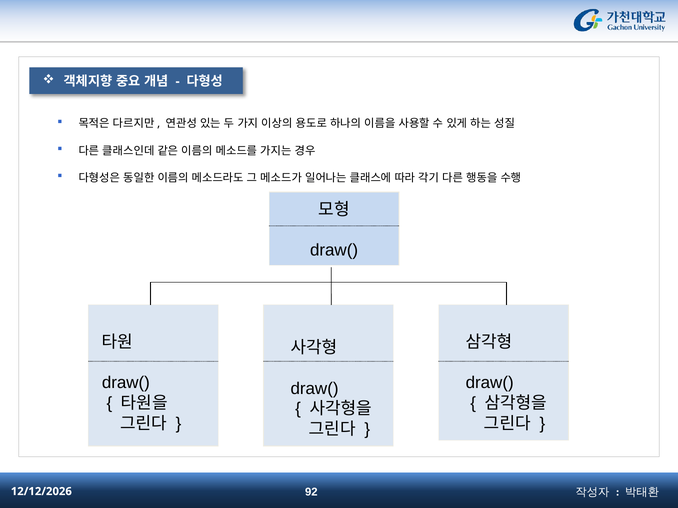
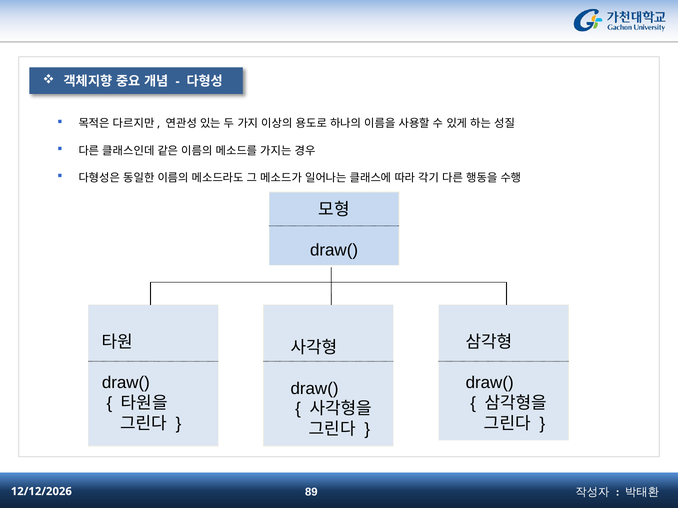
92: 92 -> 89 (311, 493)
